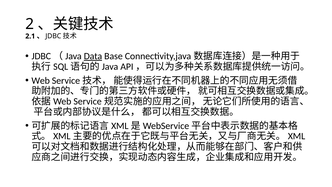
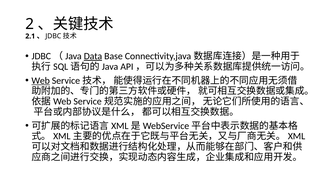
Web underline: none -> present (41, 80)
